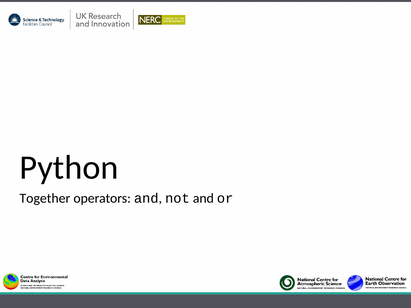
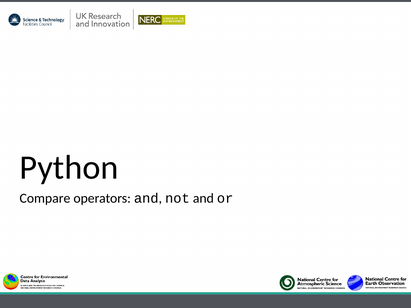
Together: Together -> Compare (45, 198)
